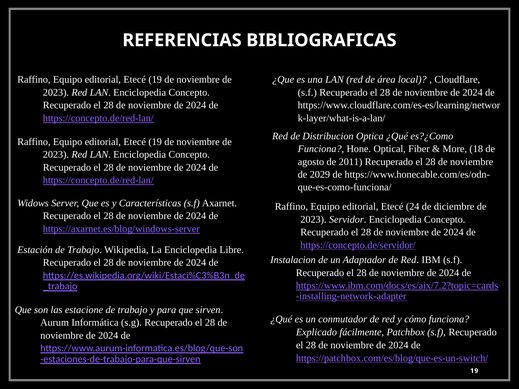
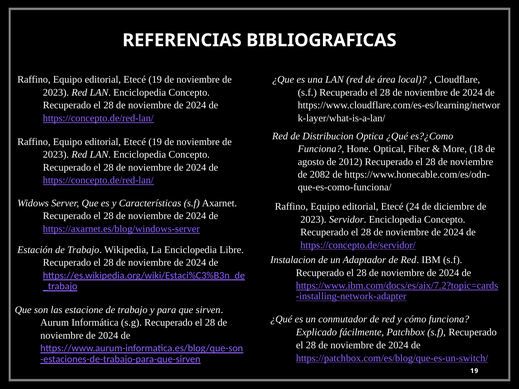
2011: 2011 -> 2012 (351, 162)
2029: 2029 -> 2082 (320, 175)
